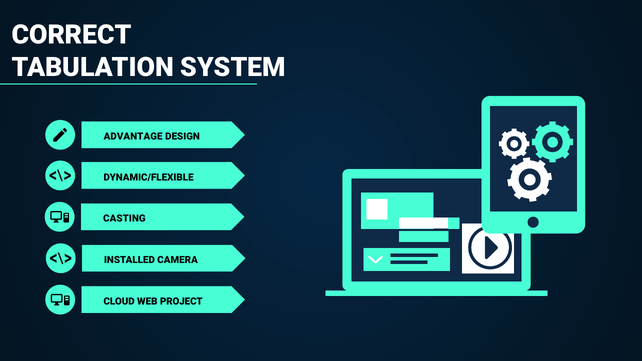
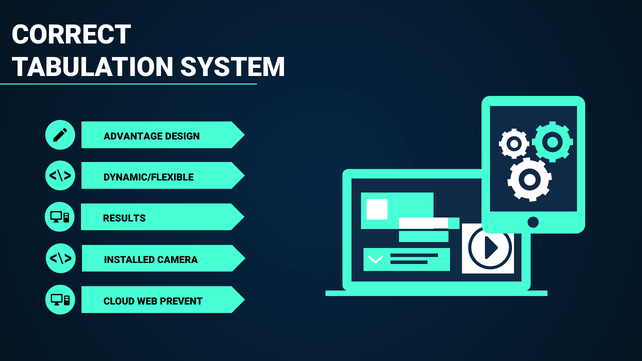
CASTING: CASTING -> RESULTS (124, 219)
PROJECT: PROJECT -> PREVENT (181, 302)
